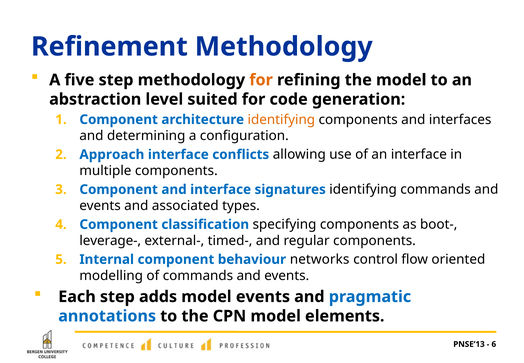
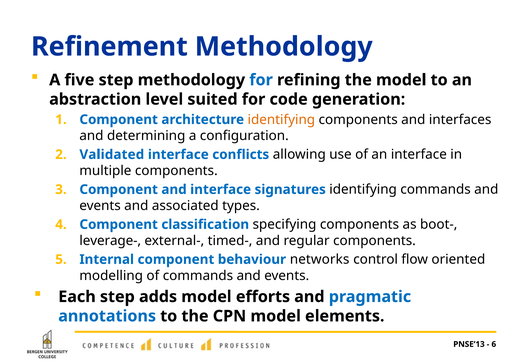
for colour: orange -> blue (261, 80)
Approach: Approach -> Validated (112, 154)
model events: events -> efforts (263, 297)
